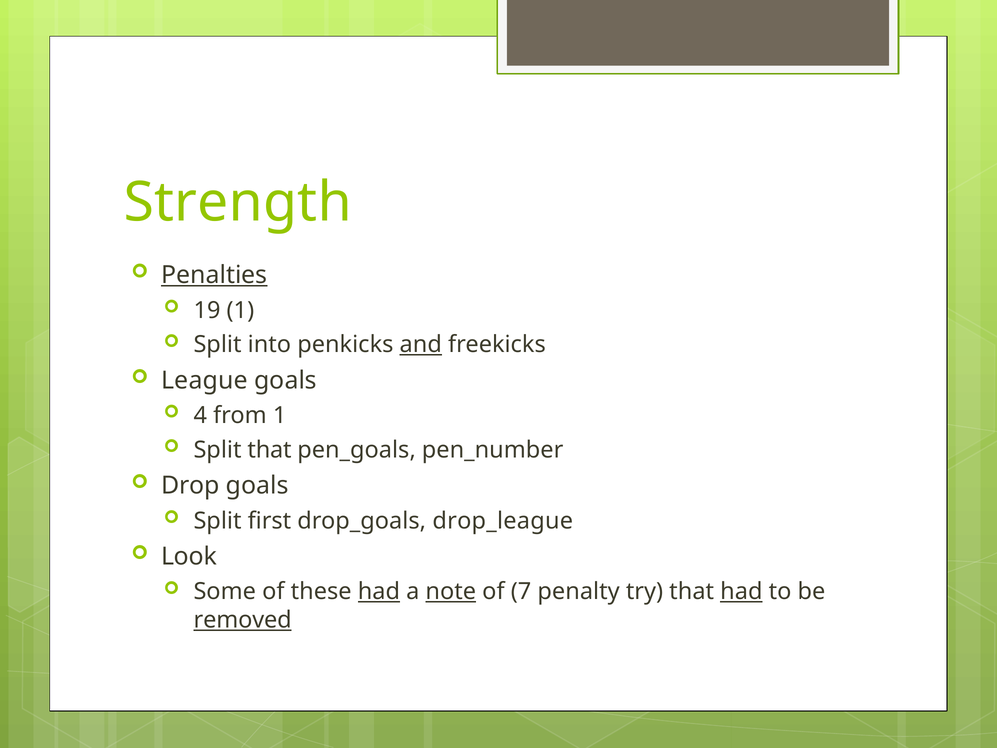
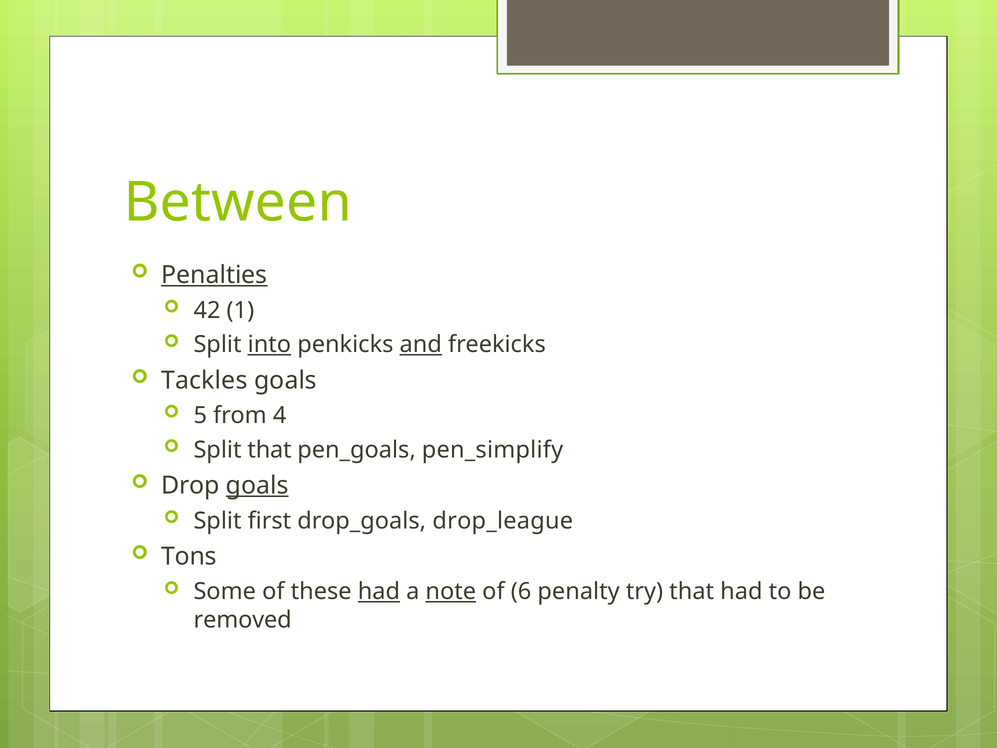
Strength: Strength -> Between (238, 202)
19: 19 -> 42 (207, 310)
into underline: none -> present (269, 344)
League: League -> Tackles (204, 380)
4: 4 -> 5 (200, 415)
from 1: 1 -> 4 (280, 415)
pen_number: pen_number -> pen_simplify (493, 450)
goals underline: none -> present (257, 486)
Look: Look -> Tons (189, 556)
7: 7 -> 6 (521, 591)
had underline: present -> none (741, 591)
removed underline: present -> none (243, 620)
